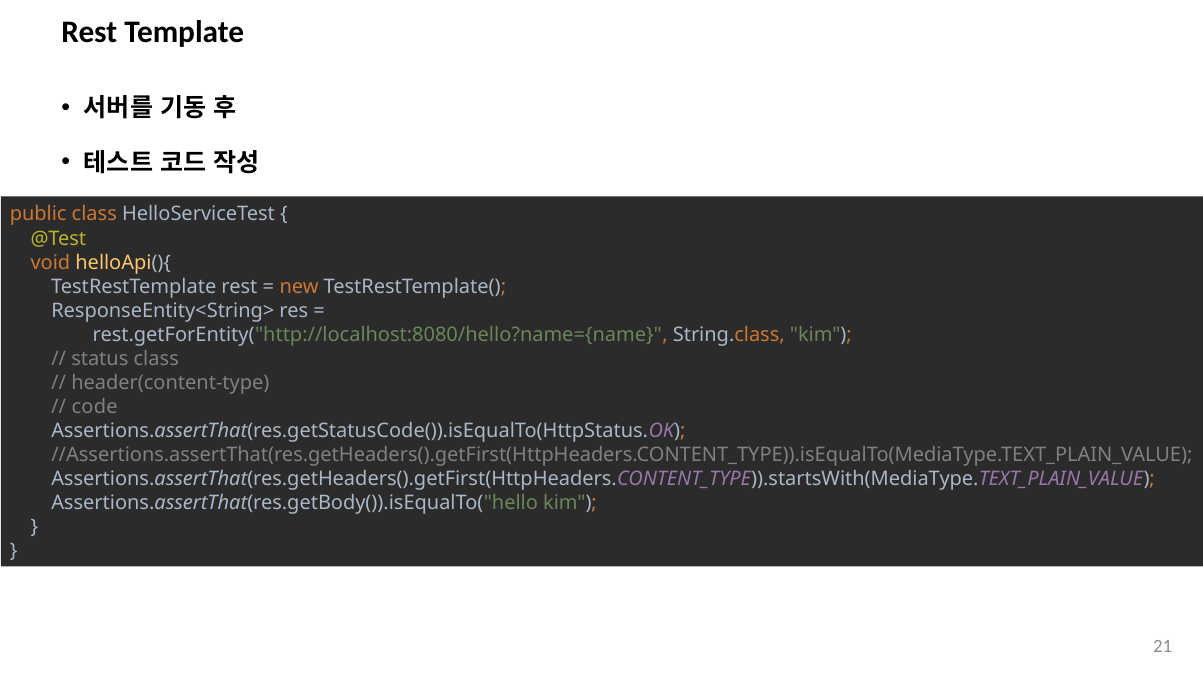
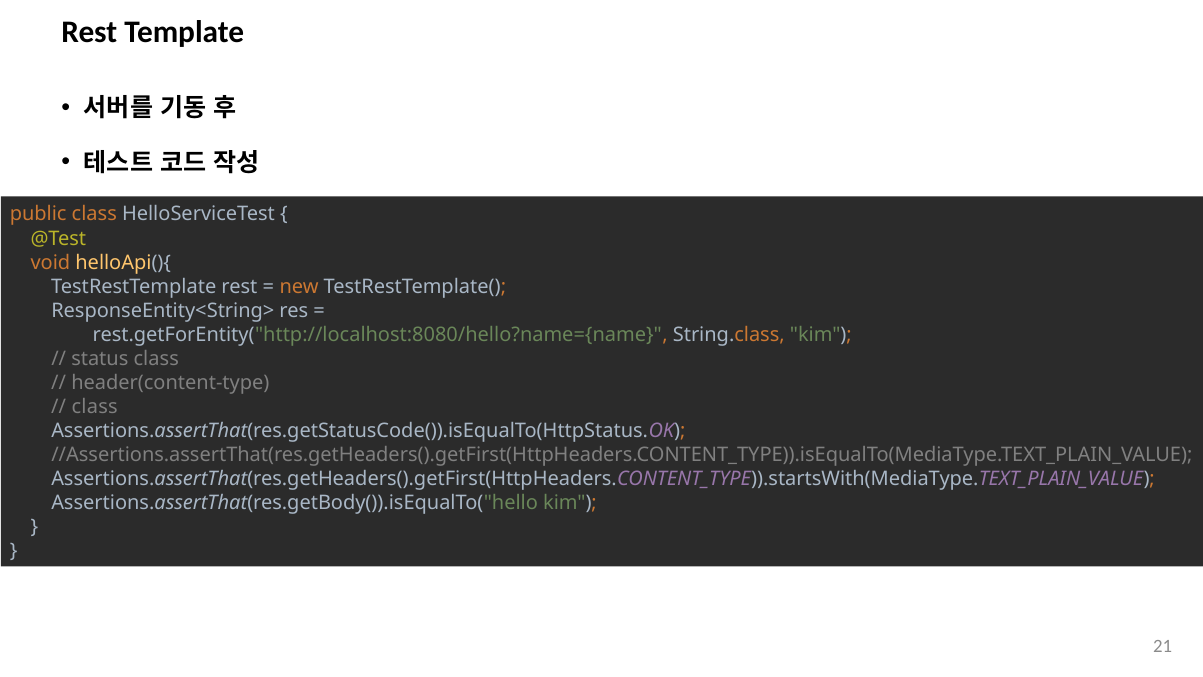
code: code -> class (95, 407)
